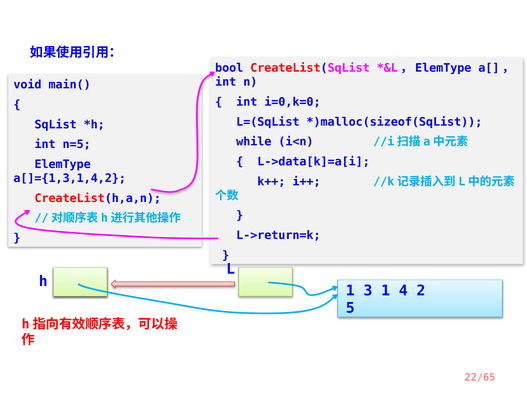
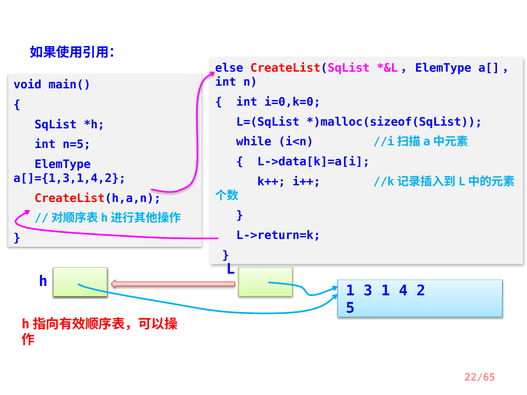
bool: bool -> else (229, 68)
